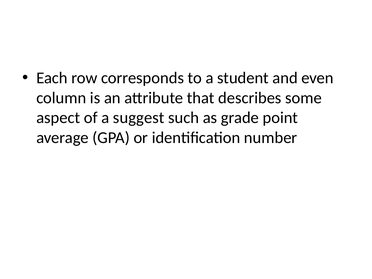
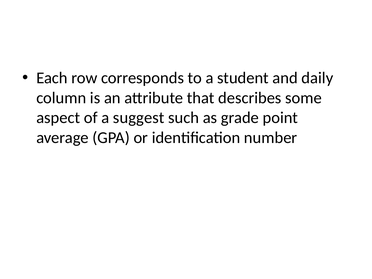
even: even -> daily (317, 78)
